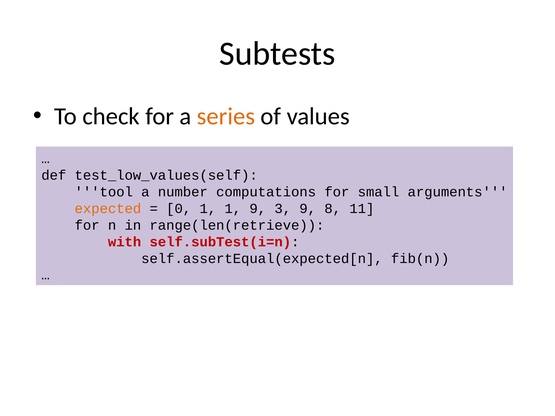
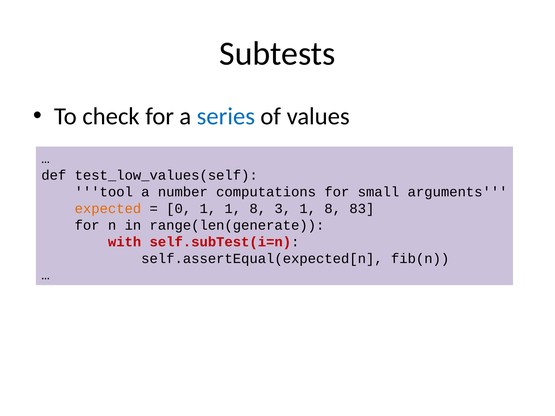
series colour: orange -> blue (226, 116)
1 1 9: 9 -> 8 (258, 209)
3 9: 9 -> 1 (308, 209)
11: 11 -> 83 (362, 209)
range(len(retrieve: range(len(retrieve -> range(len(generate (237, 225)
